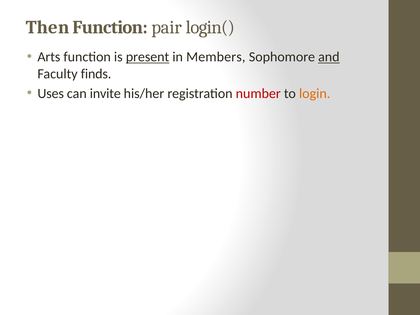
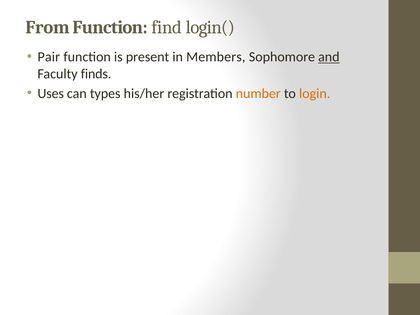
Then: Then -> From (48, 27)
pair: pair -> find (167, 27)
Arts: Arts -> Pair (49, 57)
present underline: present -> none (148, 57)
invite: invite -> types (105, 93)
number colour: red -> orange (258, 93)
